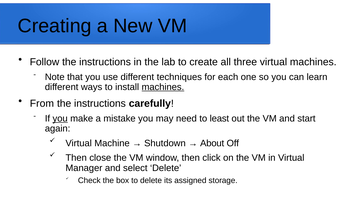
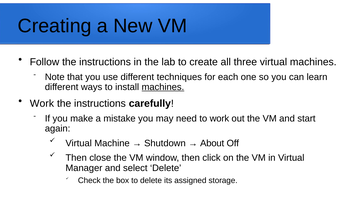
From: From -> Work (42, 103)
you underline: present -> none (60, 118)
to least: least -> work (219, 118)
